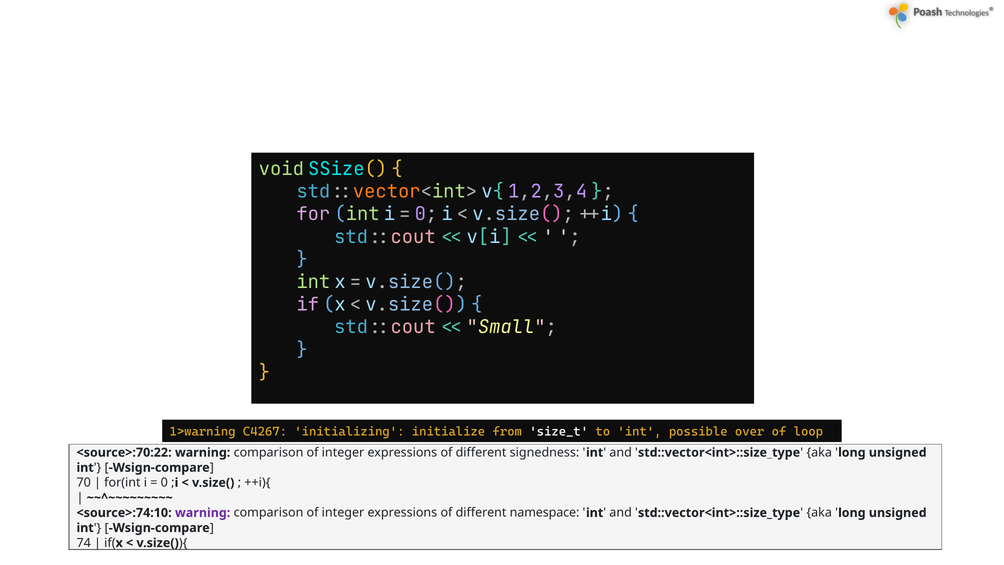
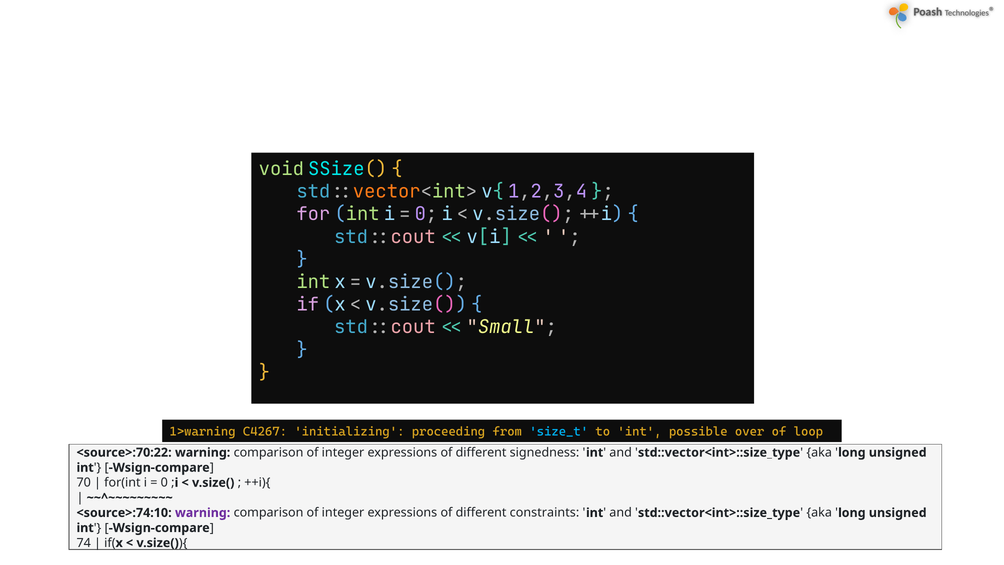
initialize: initialize -> proceeding (449, 432)
size_t colour: white -> light blue (559, 432)
namespace: namespace -> constraints (544, 513)
